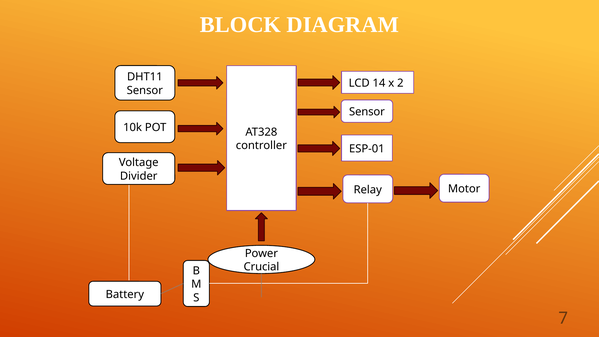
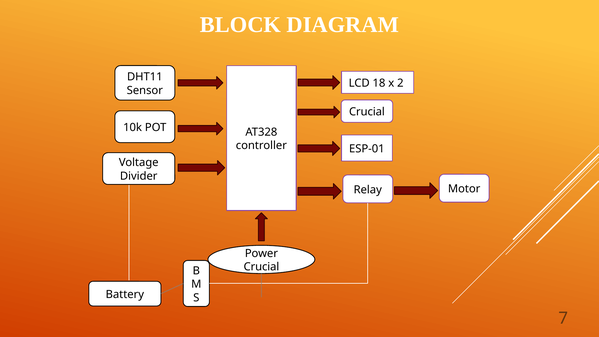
14: 14 -> 18 (379, 83)
Sensor: Sensor -> Crucial (367, 112)
